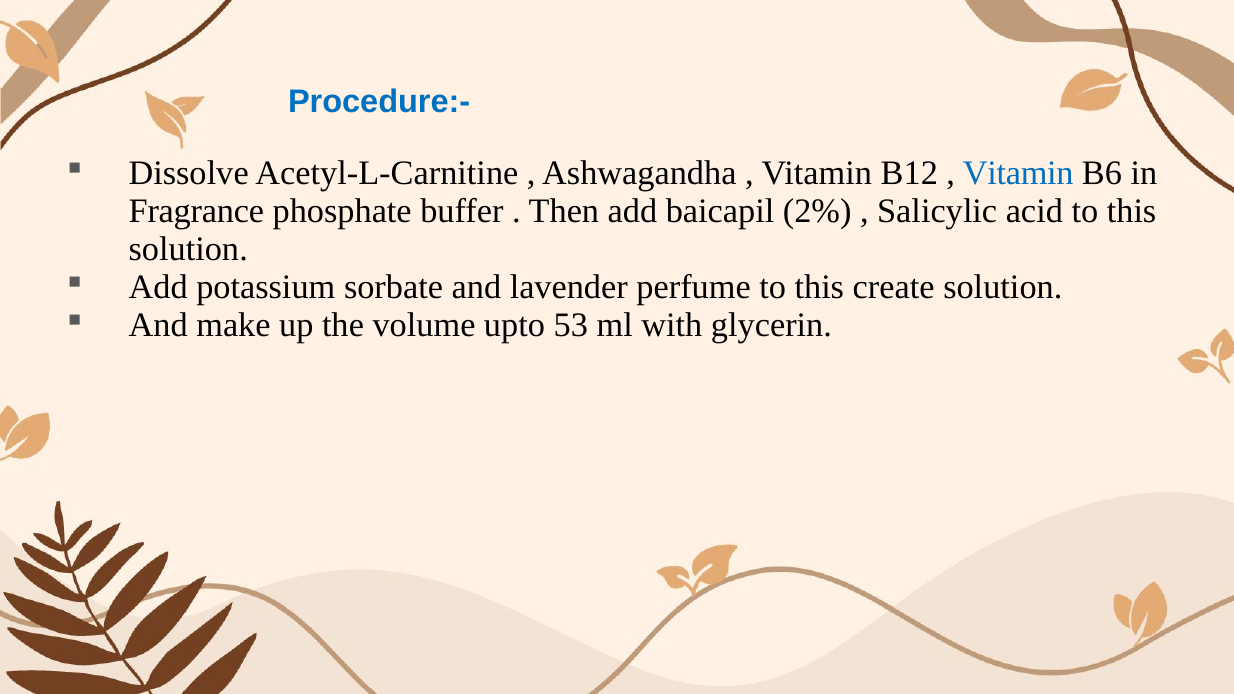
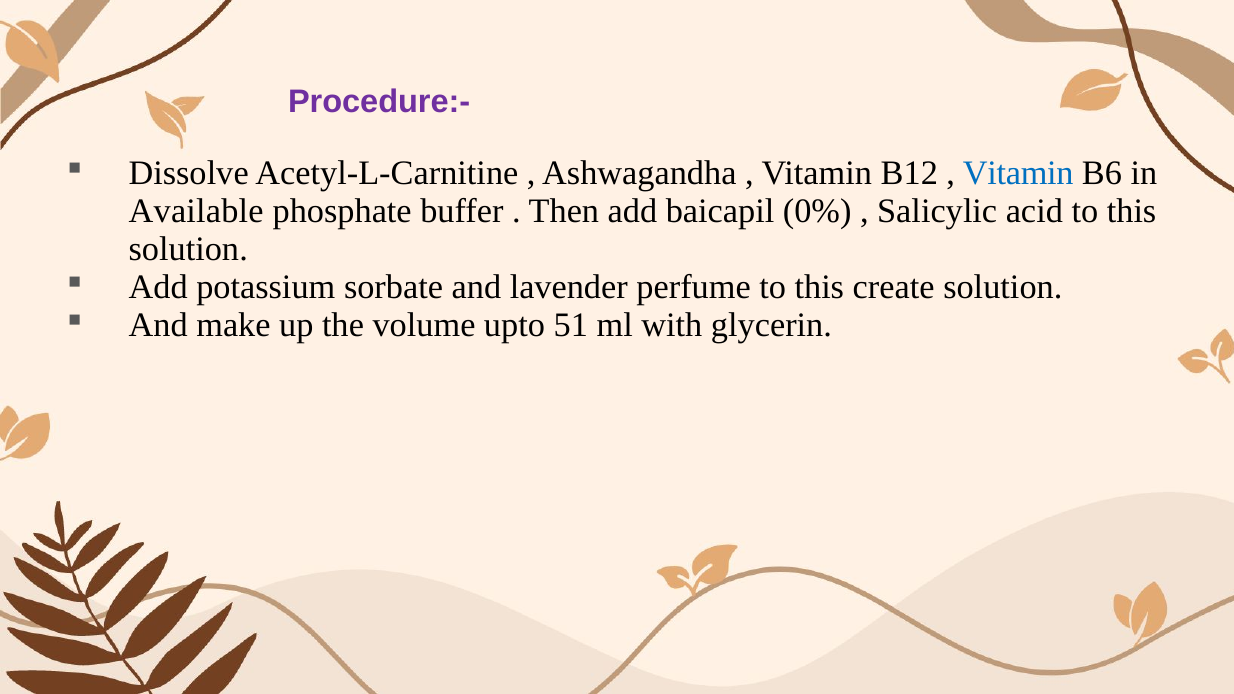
Procedure:- colour: blue -> purple (379, 102)
Fragrance: Fragrance -> Available (196, 211)
2%: 2% -> 0% (817, 211)
53: 53 -> 51 (571, 325)
